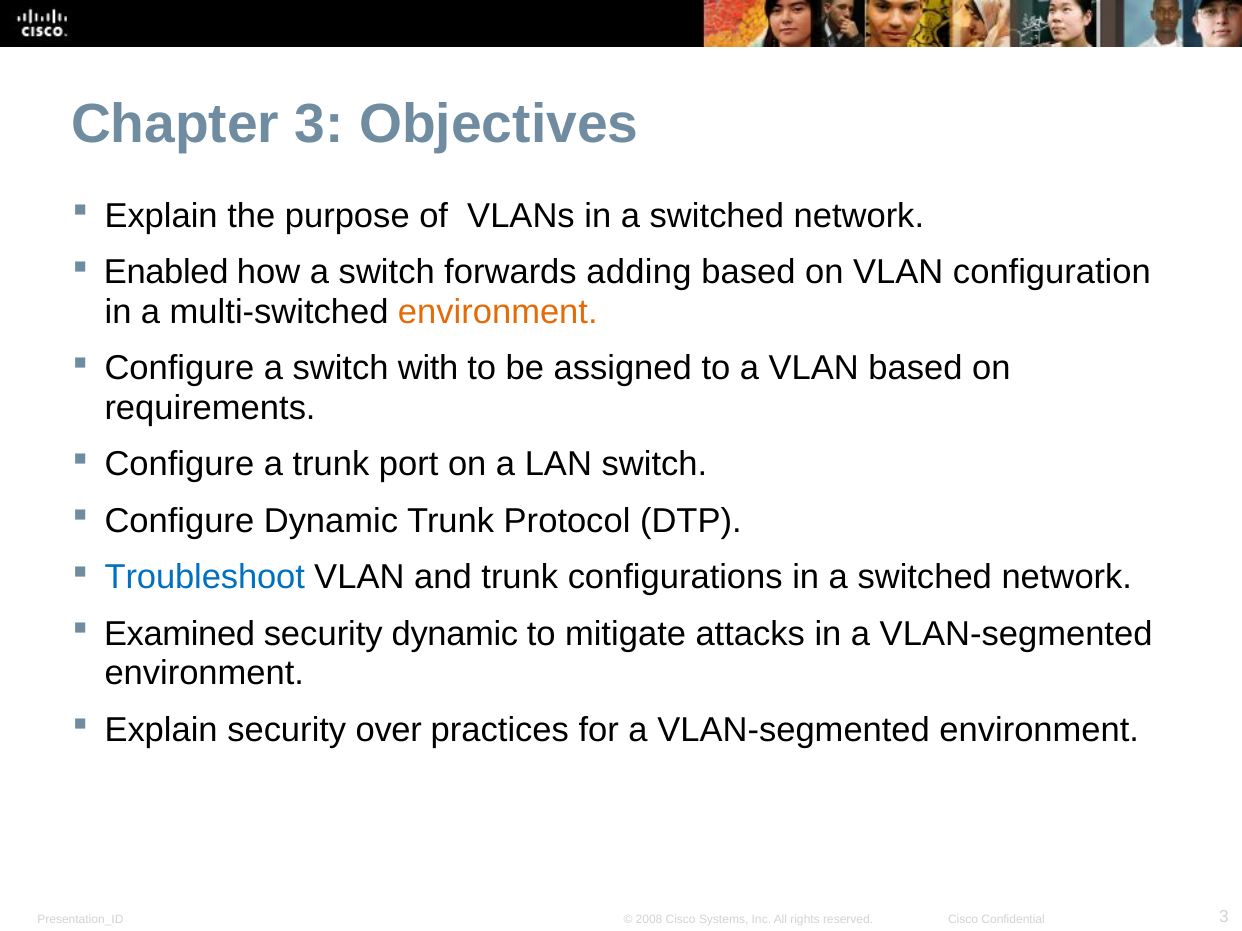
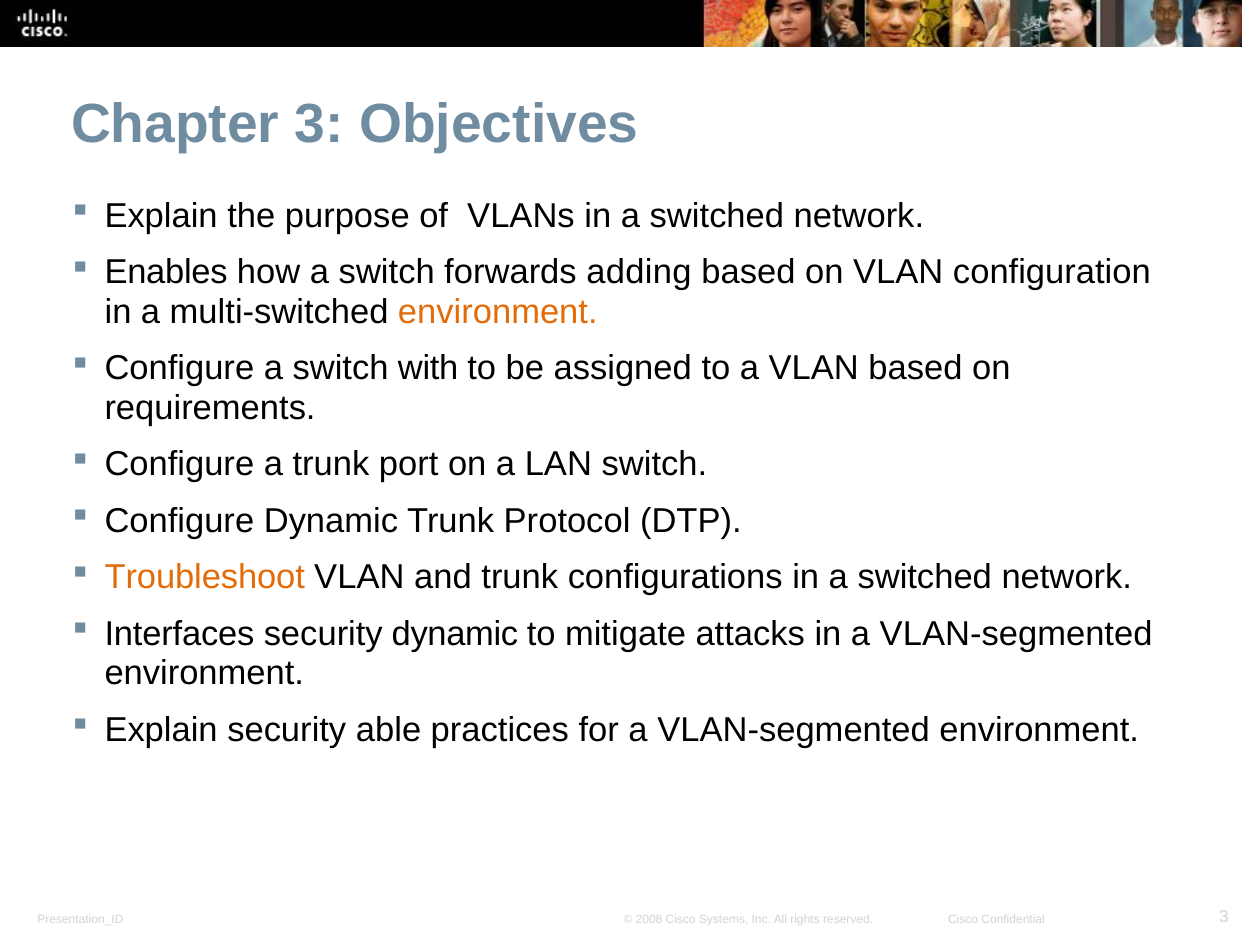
Enabled: Enabled -> Enables (166, 273)
Troubleshoot colour: blue -> orange (205, 578)
Examined: Examined -> Interfaces (180, 634)
over: over -> able (389, 730)
